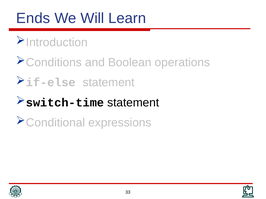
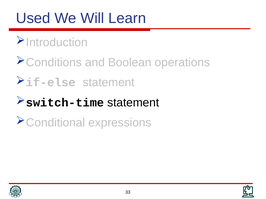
Ends: Ends -> Used (33, 18)
